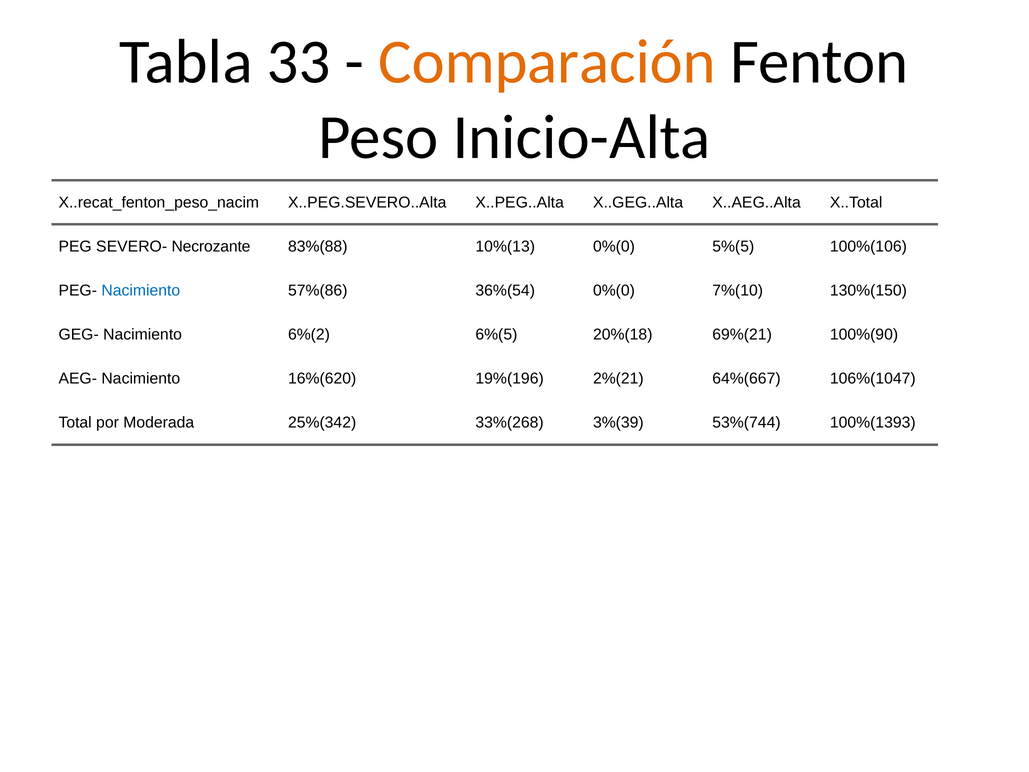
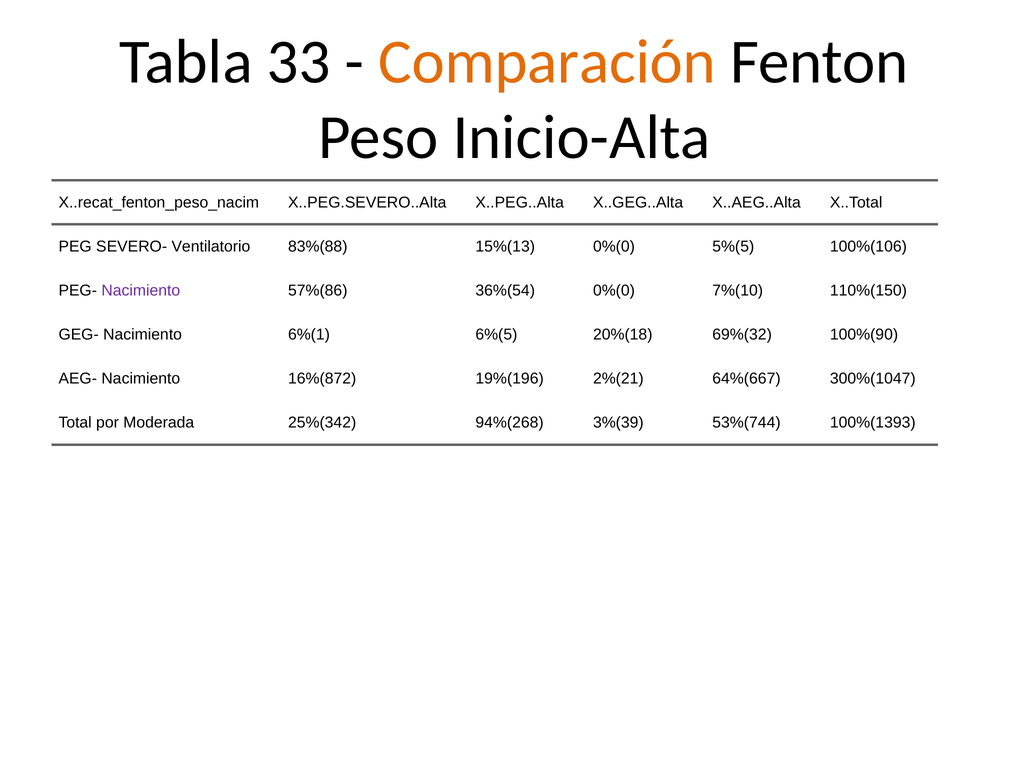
Necrozante: Necrozante -> Ventilatorio (211, 246)
10%(13: 10%(13 -> 15%(13 (505, 246)
Nacimiento colour: blue -> purple (141, 290)
130%(150: 130%(150 -> 110%(150 (868, 290)
6%(2: 6%(2 -> 6%(1 (309, 334)
69%(21: 69%(21 -> 69%(32 (742, 334)
16%(620: 16%(620 -> 16%(872 (322, 379)
106%(1047: 106%(1047 -> 300%(1047 (873, 379)
33%(268: 33%(268 -> 94%(268 (510, 423)
